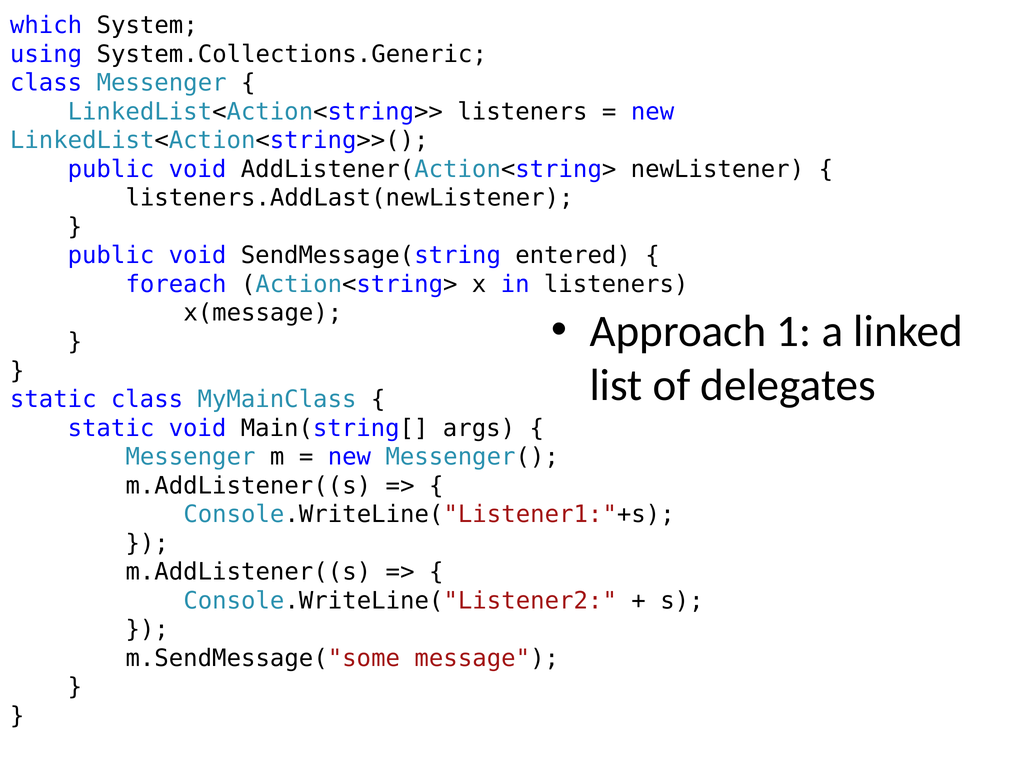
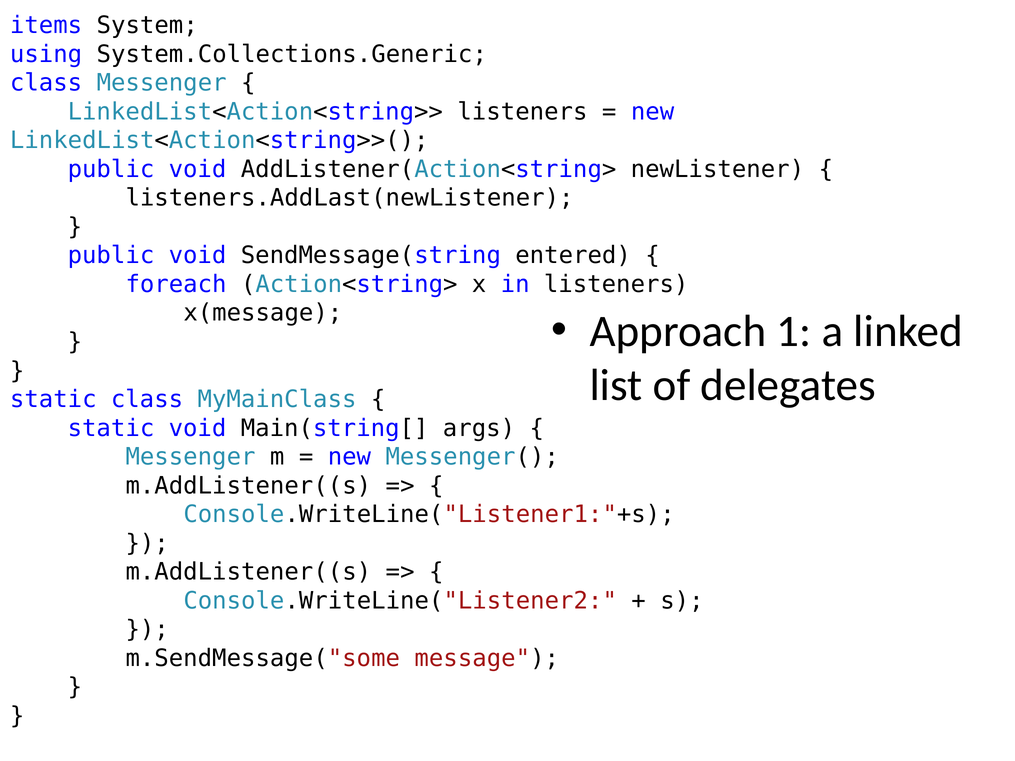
which: which -> items (46, 25)
